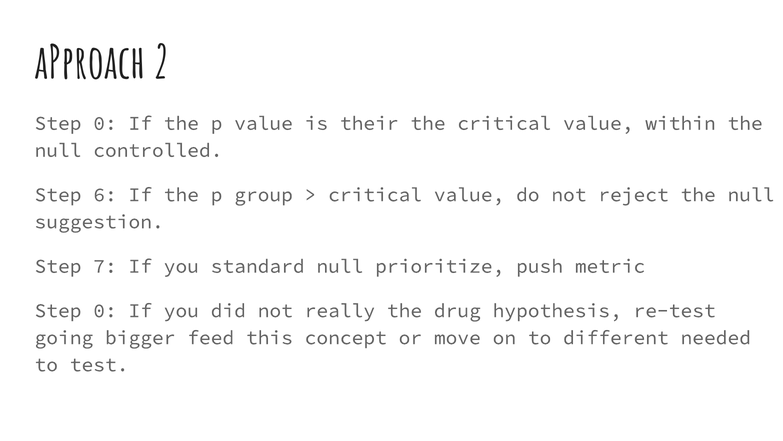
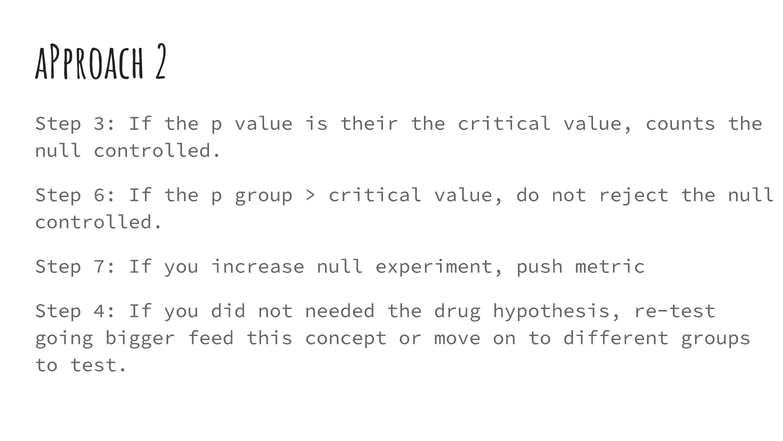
0: 0 -> 3 (105, 123)
within: within -> counts (681, 123)
suggestion: suggestion -> controlled (99, 222)
standard: standard -> increase (258, 266)
prioritize: prioritize -> experiment (440, 266)
0: 0 -> 4 (105, 310)
really: really -> needed (340, 310)
needed: needed -> groups (716, 337)
